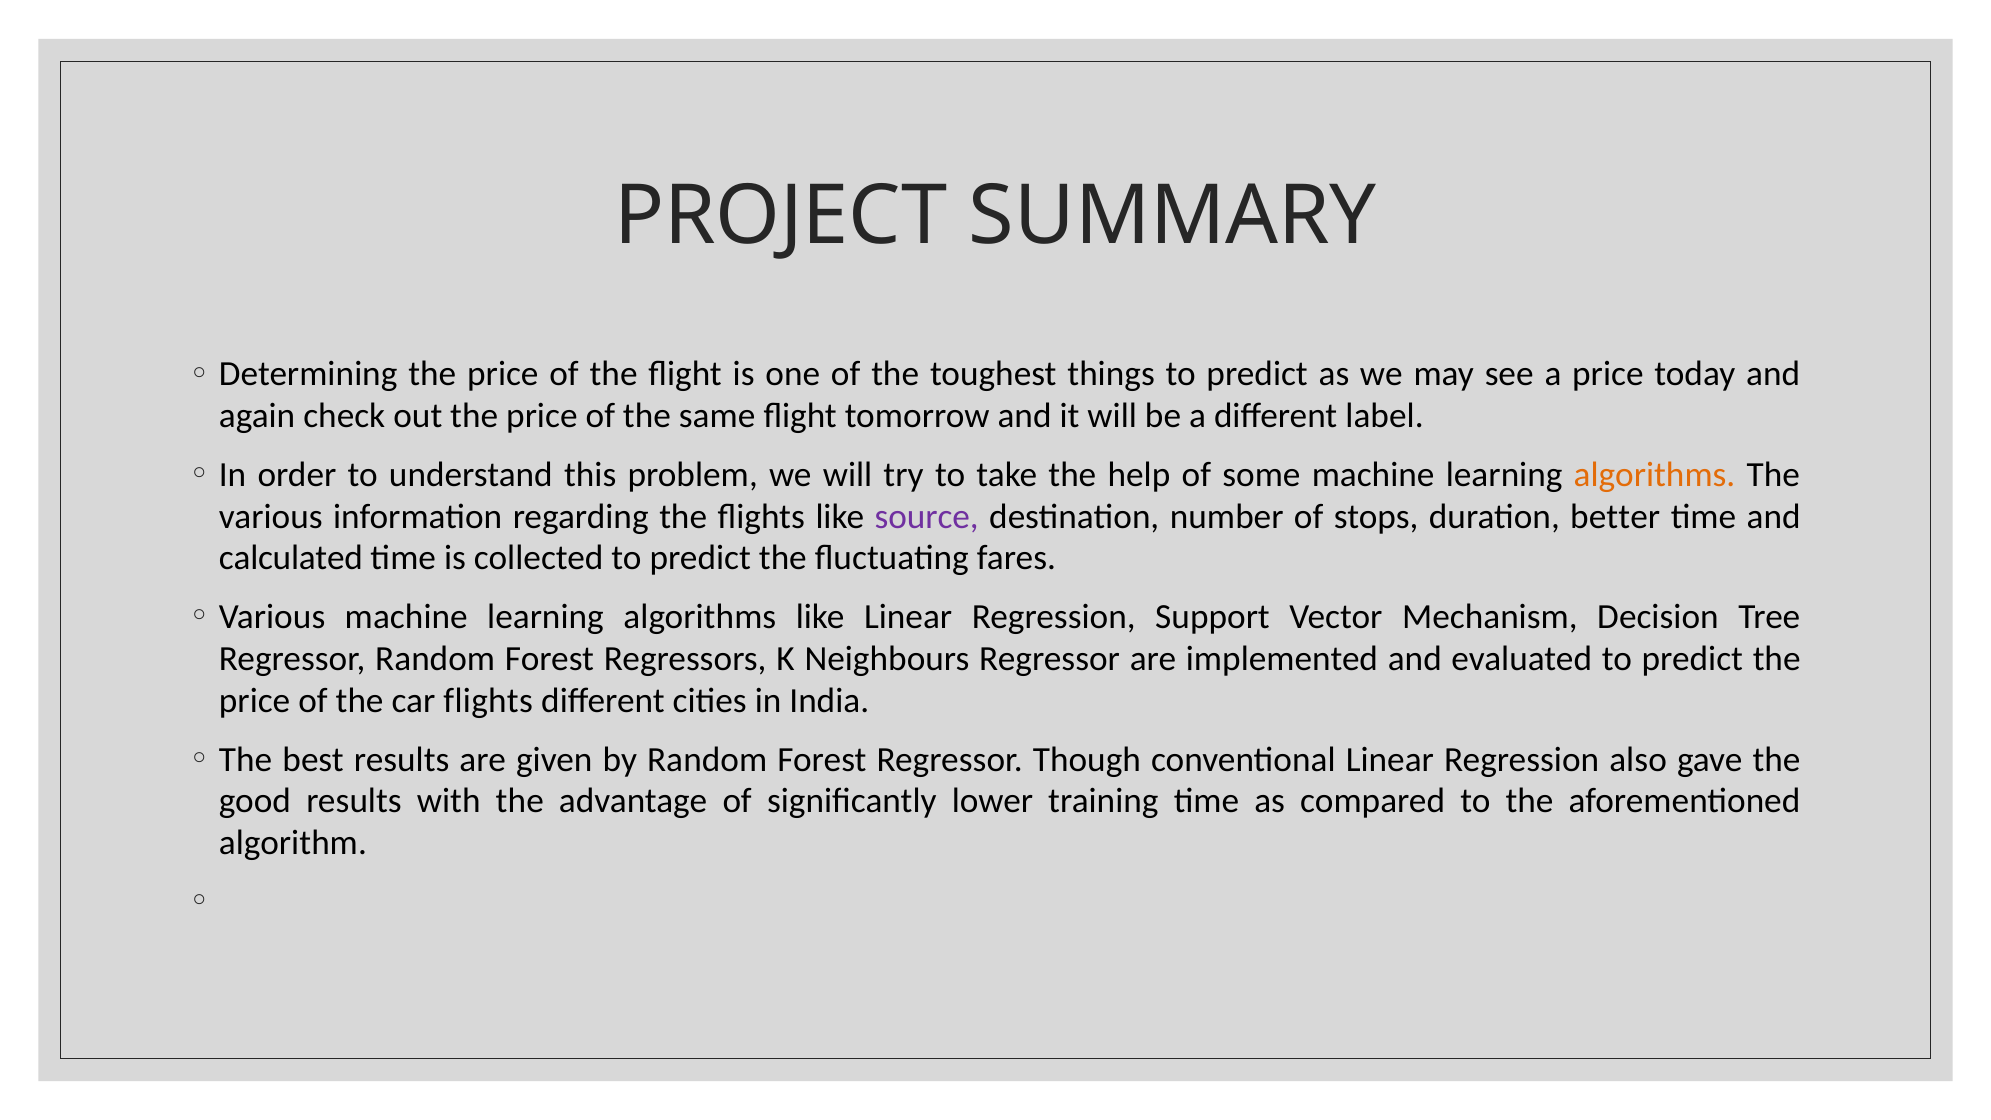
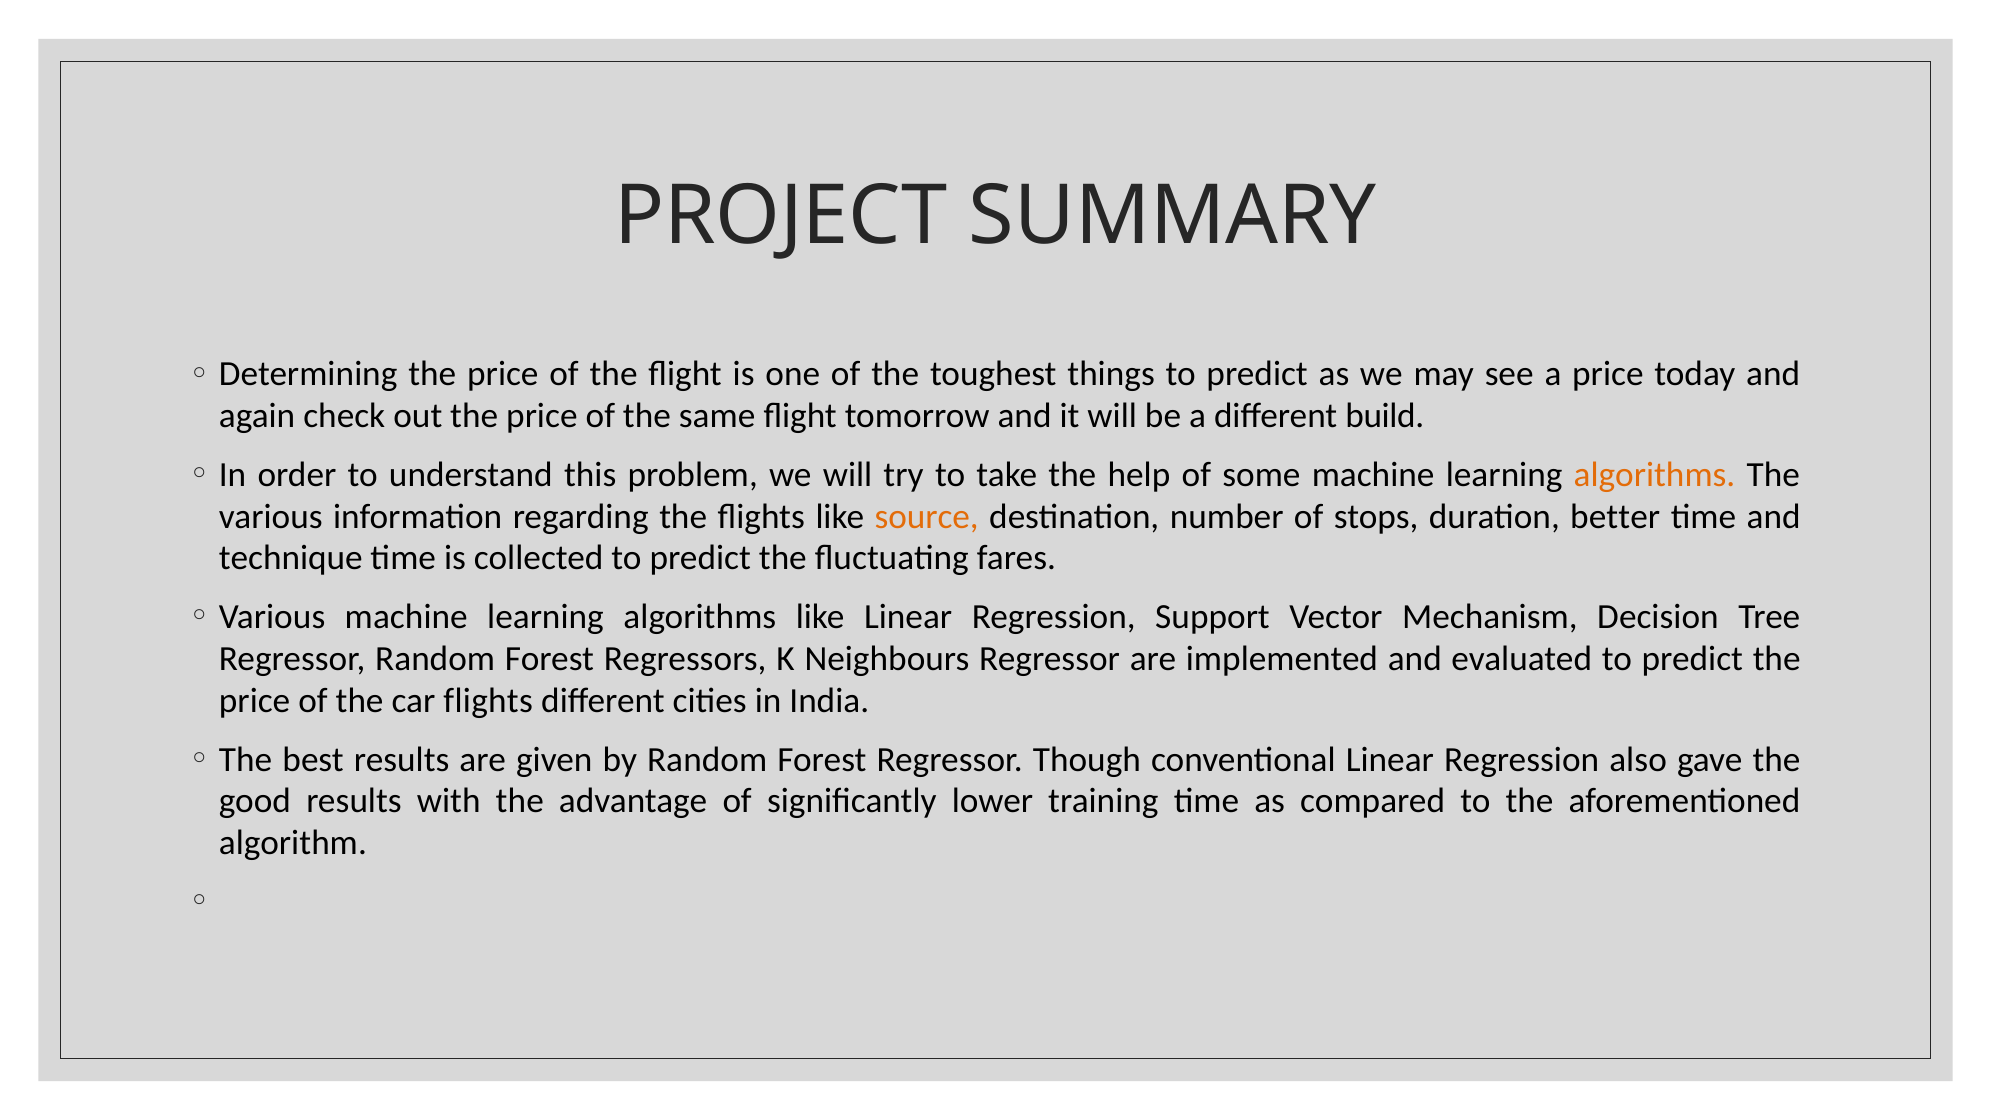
label: label -> build (1385, 416)
source colour: purple -> orange (927, 516)
calculated: calculated -> technique (291, 558)
